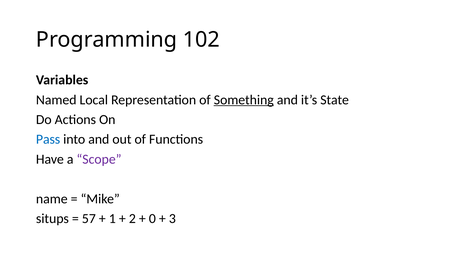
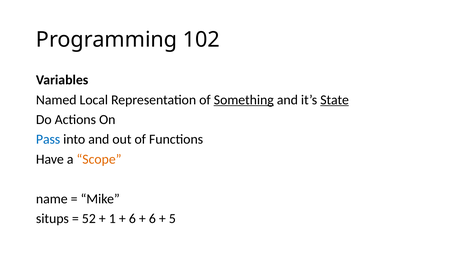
State underline: none -> present (335, 100)
Scope colour: purple -> orange (99, 159)
57: 57 -> 52 (89, 218)
2: 2 -> 6 (132, 218)
0: 0 -> 6 (152, 218)
3: 3 -> 5 (172, 218)
